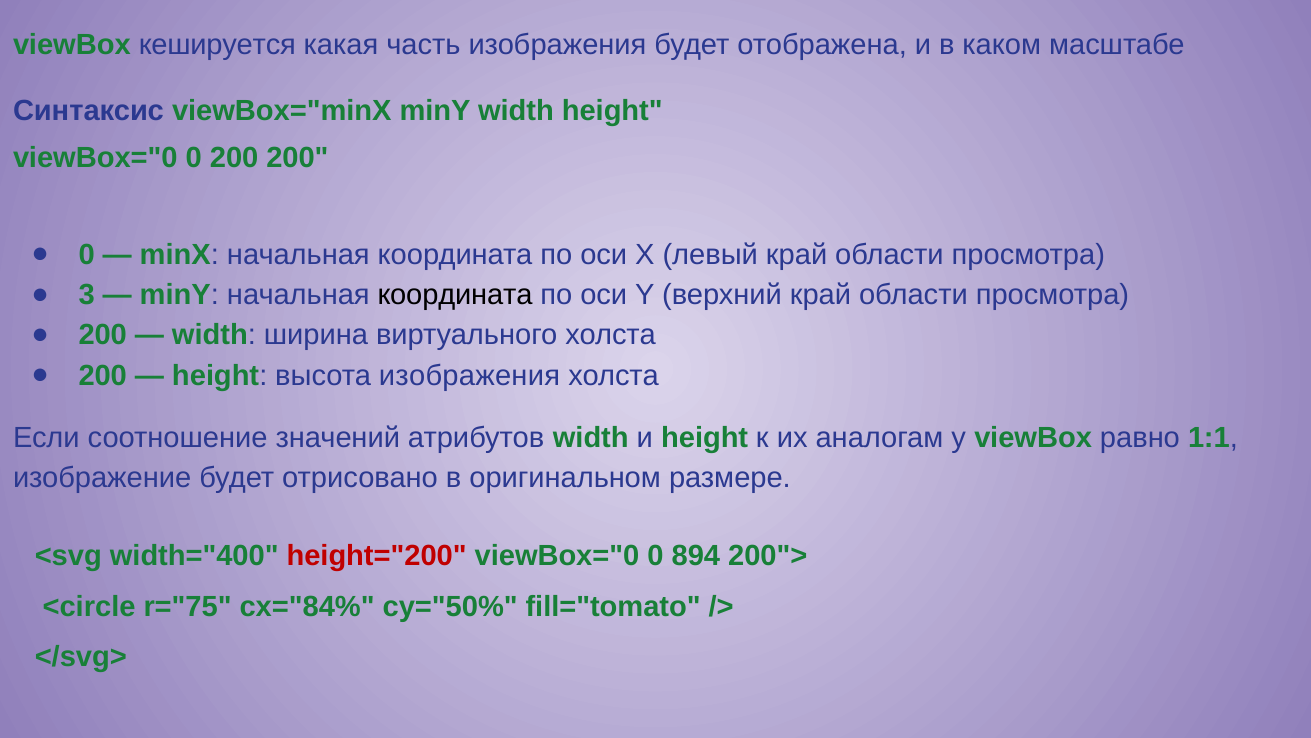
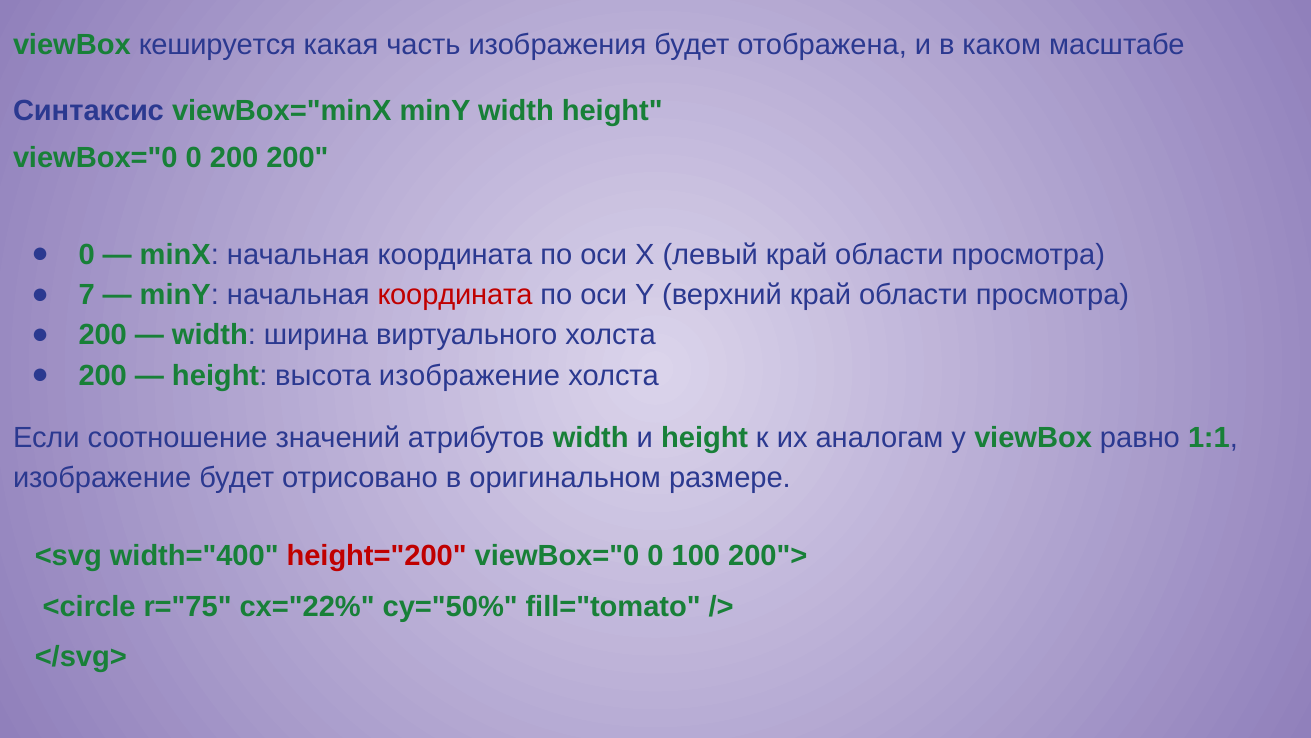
3: 3 -> 7 (87, 295)
координата colour: black -> red (455, 295)
высота изображения: изображения -> изображение (470, 375)
894: 894 -> 100 (696, 555)
cx="84%: cx="84% -> cx="22% (307, 606)
